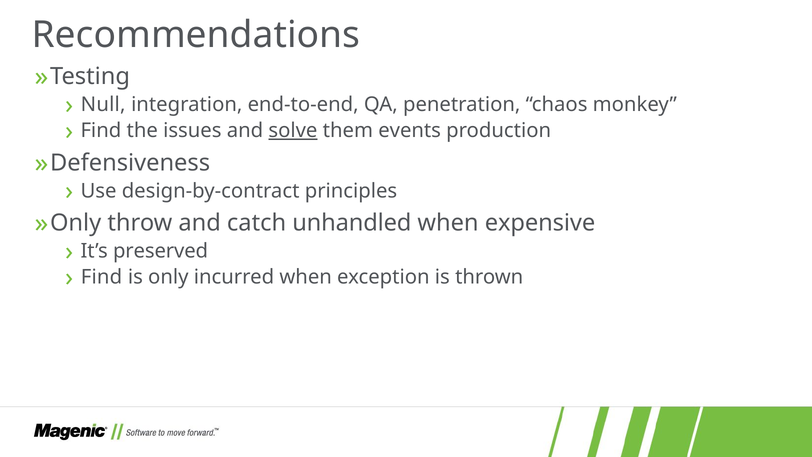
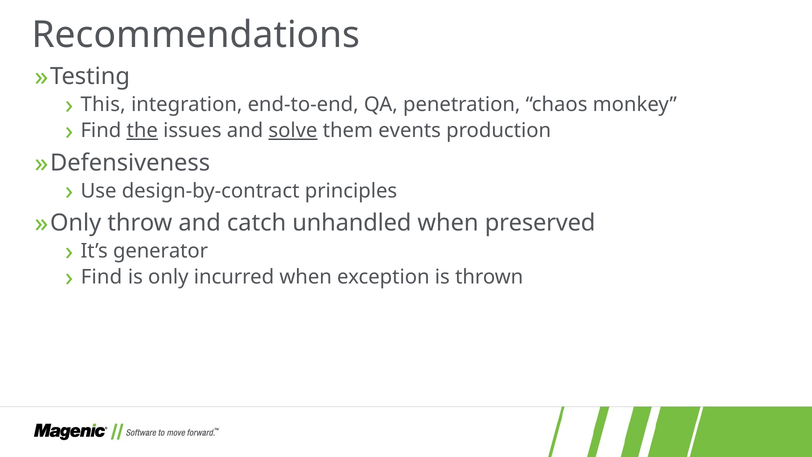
Null: Null -> This (103, 104)
the underline: none -> present (142, 131)
expensive: expensive -> preserved (540, 223)
preserved: preserved -> generator (161, 251)
